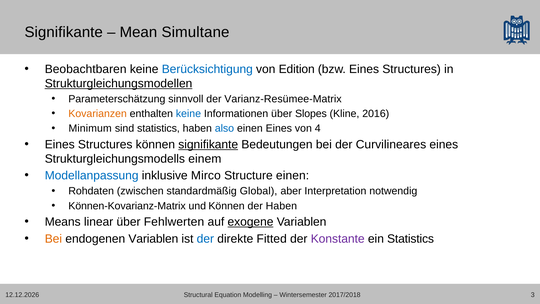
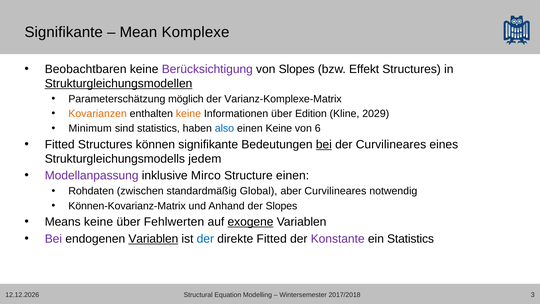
Simultane: Simultane -> Komplexe (195, 32)
Berücksichtigung colour: blue -> purple (207, 69)
von Edition: Edition -> Slopes (297, 69)
bzw Eines: Eines -> Effekt (364, 69)
sinnvoll: sinnvoll -> möglich (186, 99)
Varianz-Resümee-Matrix: Varianz-Resümee-Matrix -> Varianz-Komplexe-Matrix (283, 99)
keine colour: blue -> orange (188, 114)
Slopes: Slopes -> Edition (311, 114)
2016: 2016 -> 2029 (376, 114)
einen Eines: Eines -> Keine (279, 128)
4: 4 -> 6 (318, 128)
Eines: Eines -> Fitted (60, 144)
signifikante underline: present -> none (208, 144)
bei underline: none -> present (324, 144)
einem: einem -> jedem (205, 159)
Modellanpassung colour: blue -> purple (92, 176)
aber Interpretation: Interpretation -> Curvilineares (335, 191)
und Können: Können -> Anhand (227, 206)
der Haben: Haben -> Slopes (281, 206)
Means linear: linear -> keine (99, 222)
Bei colour: orange -> purple (53, 239)
Variablen underline: none -> present (153, 239)
